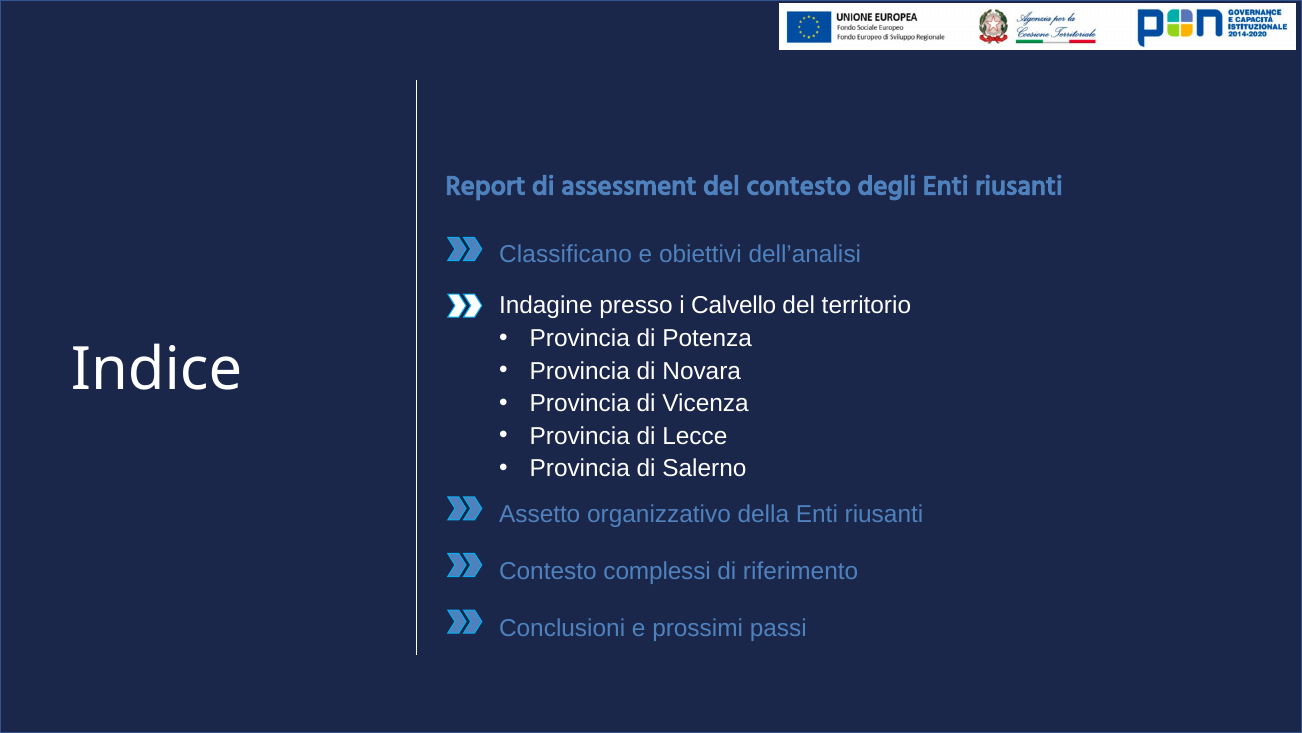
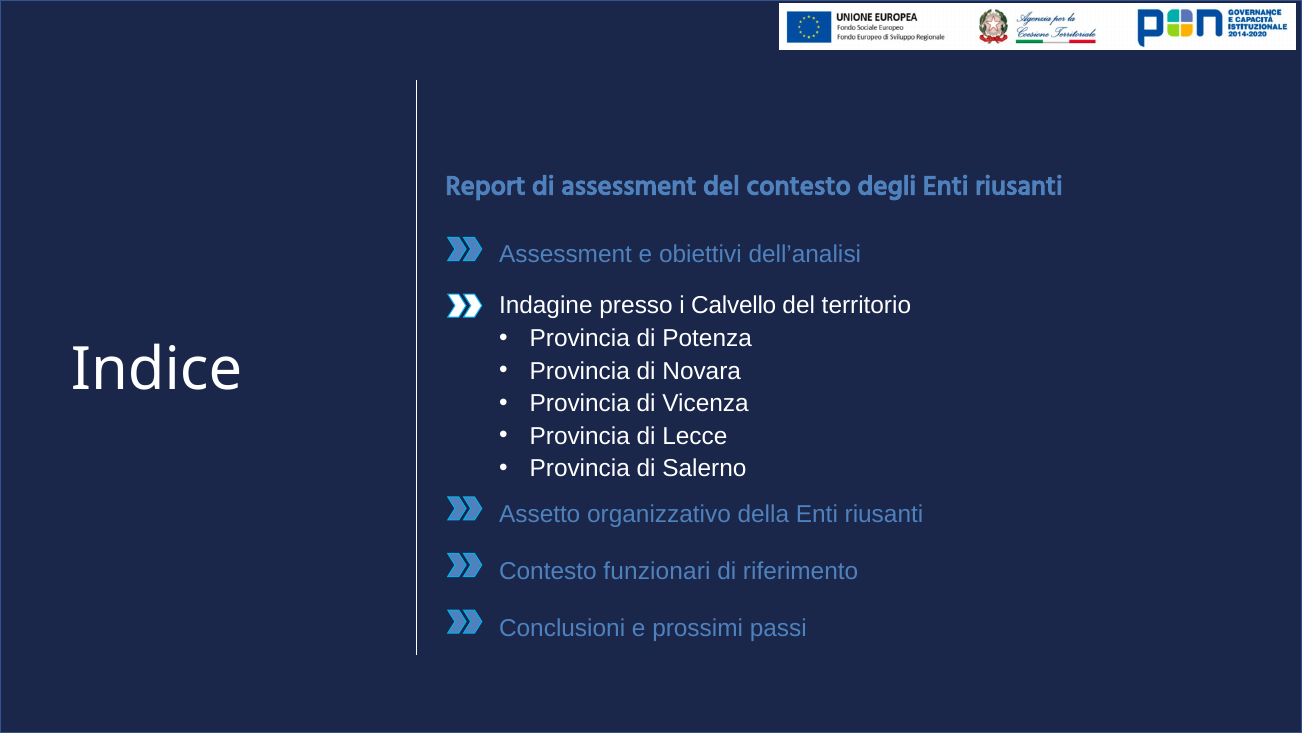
Classificano: Classificano -> Assessment (566, 254)
complessi: complessi -> funzionari (657, 571)
